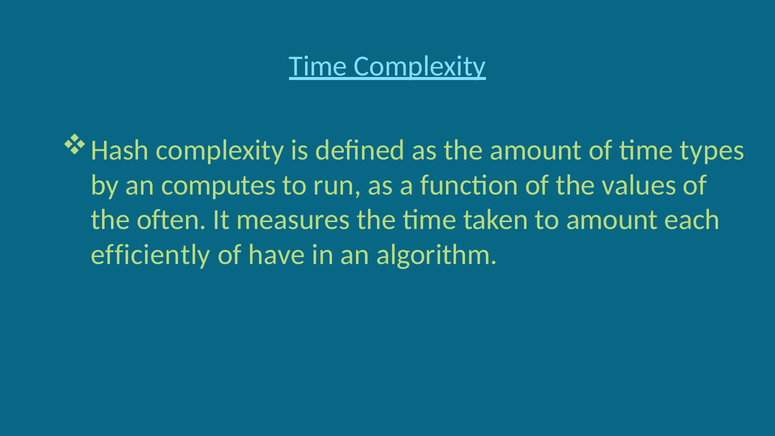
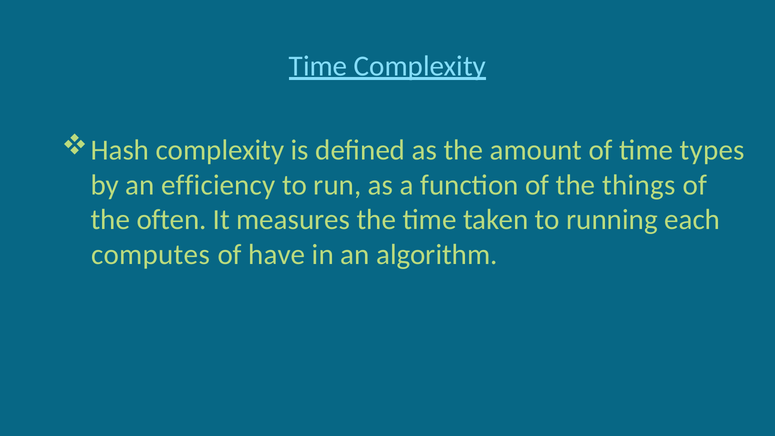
computes: computes -> efficiency (218, 185)
values: values -> things (639, 185)
to amount: amount -> running (612, 220)
efficiently: efficiently -> computes (151, 255)
